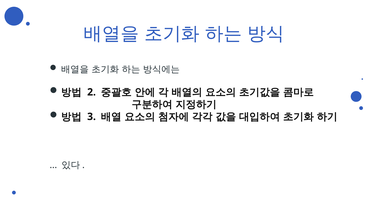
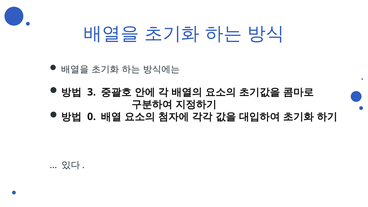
2: 2 -> 3 (92, 92)
3: 3 -> 0 (92, 117)
